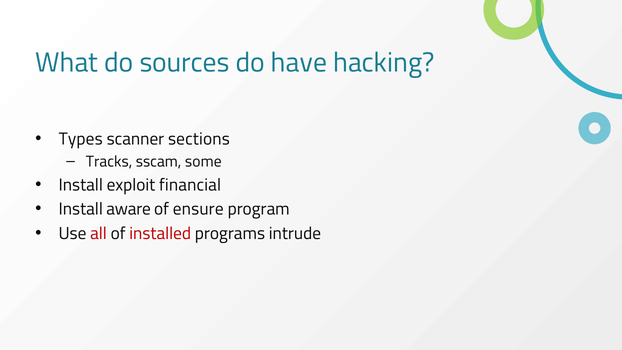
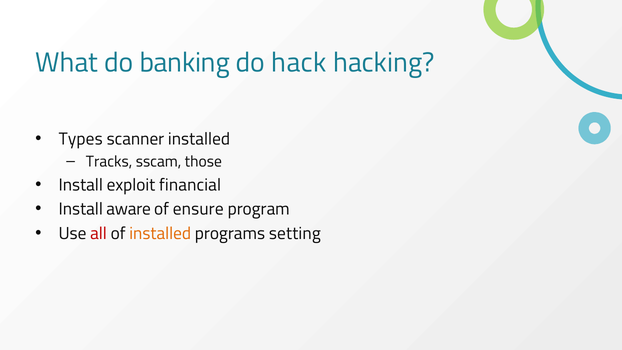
sources: sources -> banking (185, 62)
have: have -> hack (299, 62)
scanner sections: sections -> installed (199, 139)
some: some -> those (203, 162)
installed colour: red -> orange (160, 233)
intrude: intrude -> setting (295, 233)
